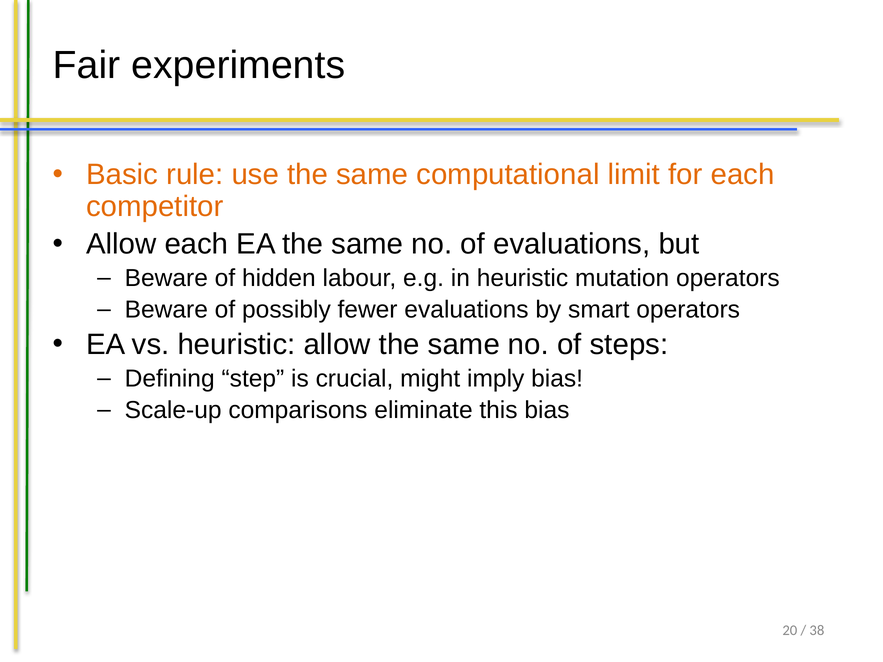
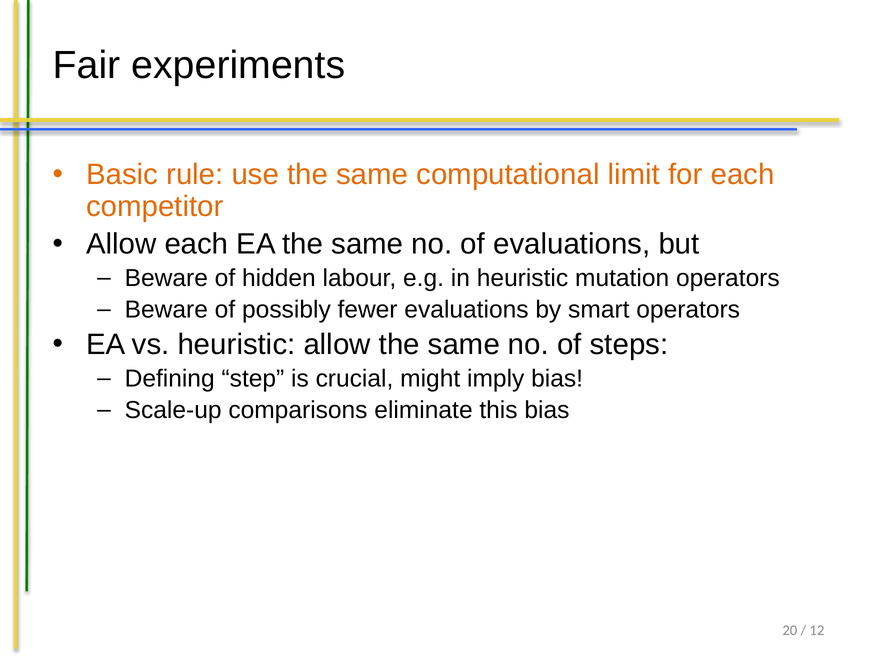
38: 38 -> 12 (817, 631)
